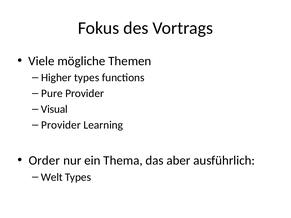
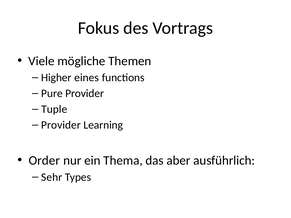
Higher types: types -> eines (87, 78)
Visual: Visual -> Tuple (54, 109)
Welt: Welt -> Sehr (52, 177)
